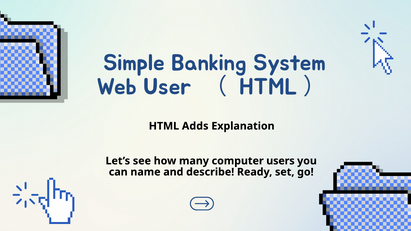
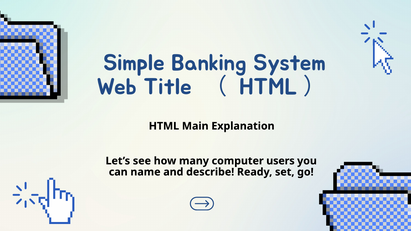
User: User -> Title (168, 87)
Adds: Adds -> Main (195, 126)
